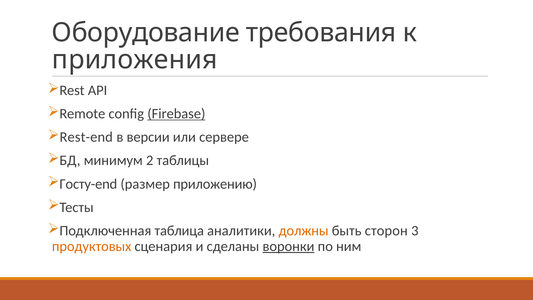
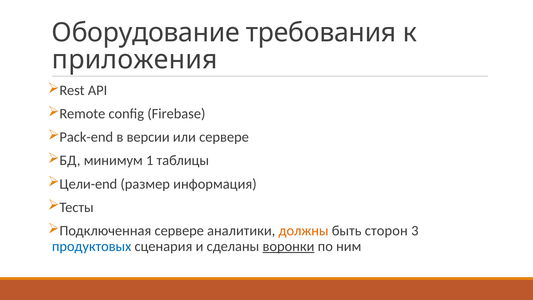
Firebase underline: present -> none (176, 114)
Rest-end: Rest-end -> Pack-end (86, 137)
2: 2 -> 1 (150, 160)
Госту-end: Госту-end -> Цели-end (88, 184)
приложению: приложению -> информация (215, 184)
Подключенная таблица: таблица -> сервере (179, 231)
продуктовых colour: orange -> blue (92, 246)
